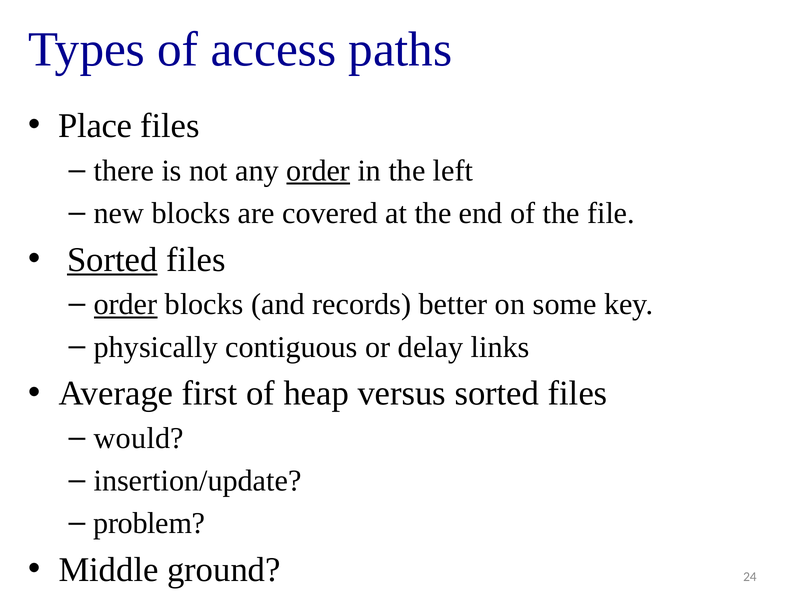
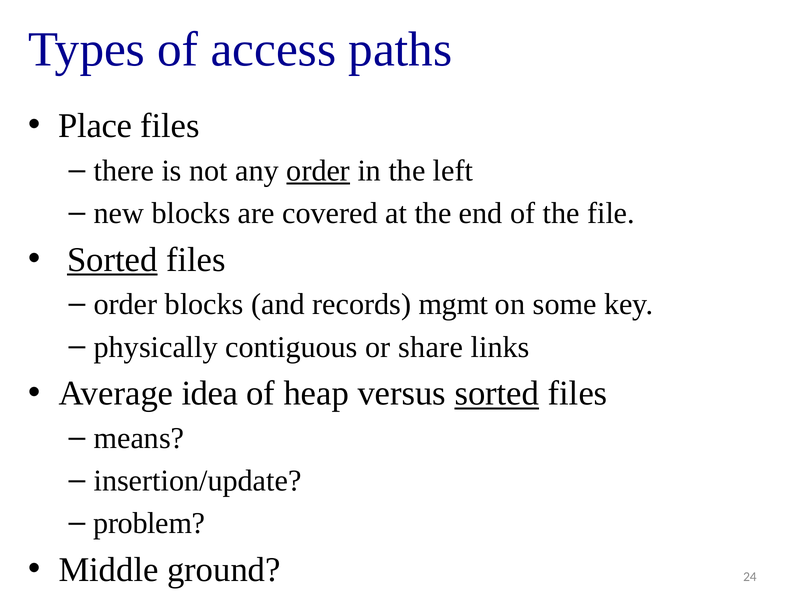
order underline: present -> none (126, 304)
better: better -> mgmt (453, 304)
delay: delay -> share (431, 347)
first: first -> idea (210, 393)
sorted underline: none -> present (497, 393)
would: would -> means (139, 438)
